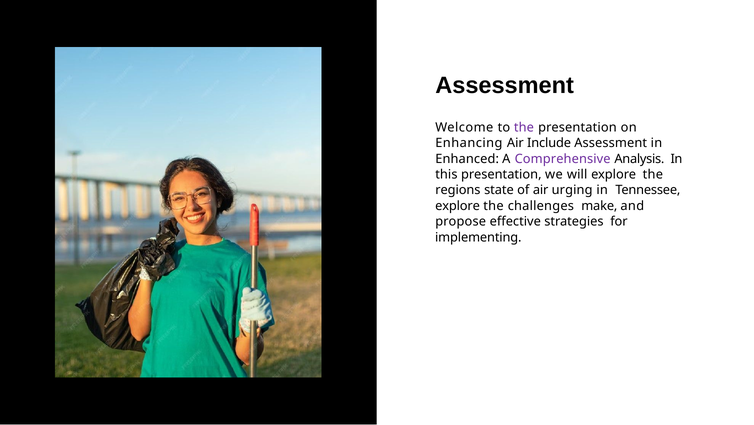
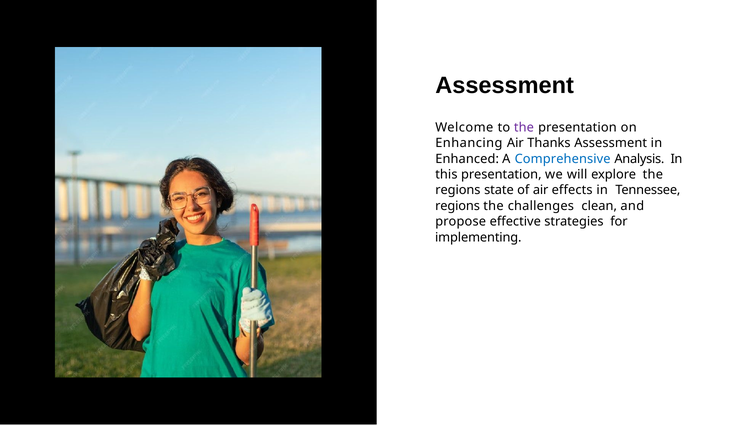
Include: Include -> Thanks (549, 143)
Comprehensive colour: purple -> blue (563, 159)
urging: urging -> effects (572, 190)
explore: explore -> regions (458, 206)
make: make -> clean (599, 206)
